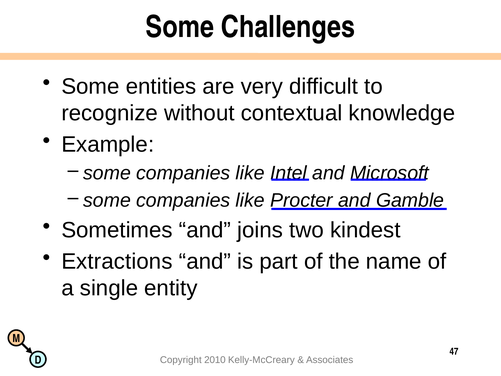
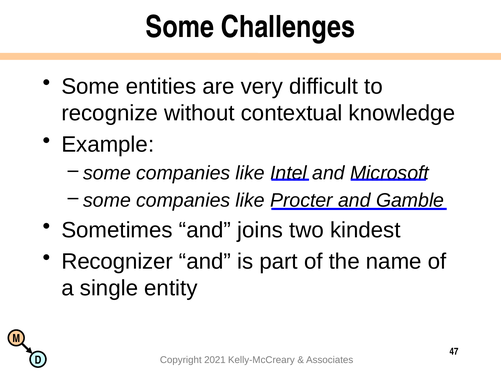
Extractions: Extractions -> Recognizer (117, 261)
2010: 2010 -> 2021 (215, 360)
